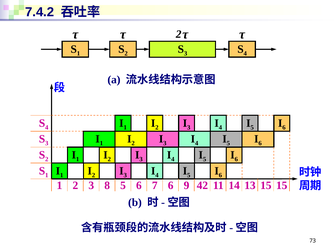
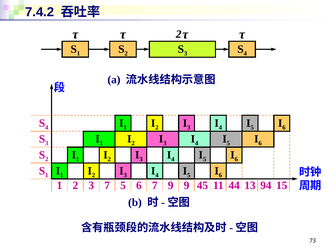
14: 14 -> 44 (234, 185)
13 15: 15 -> 94 (266, 185)
2 8: 8 -> 7 (107, 185)
5 6: 6 -> 9 (171, 185)
42: 42 -> 45 (202, 185)
